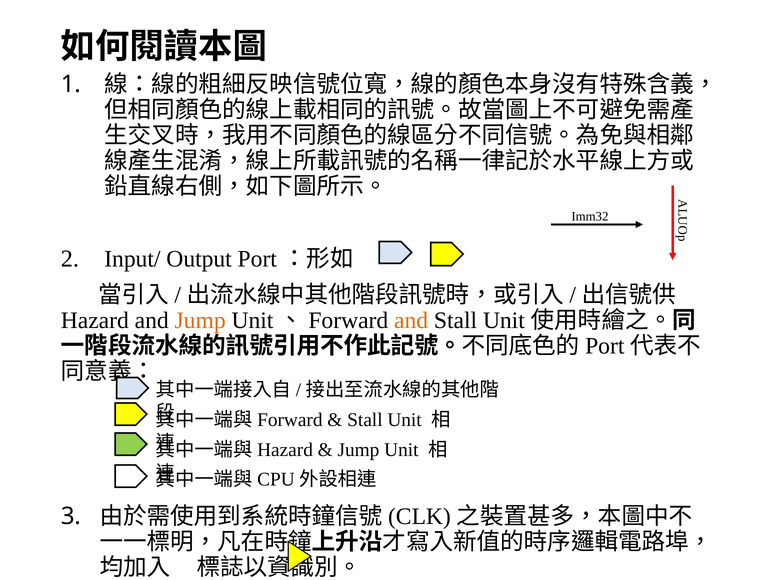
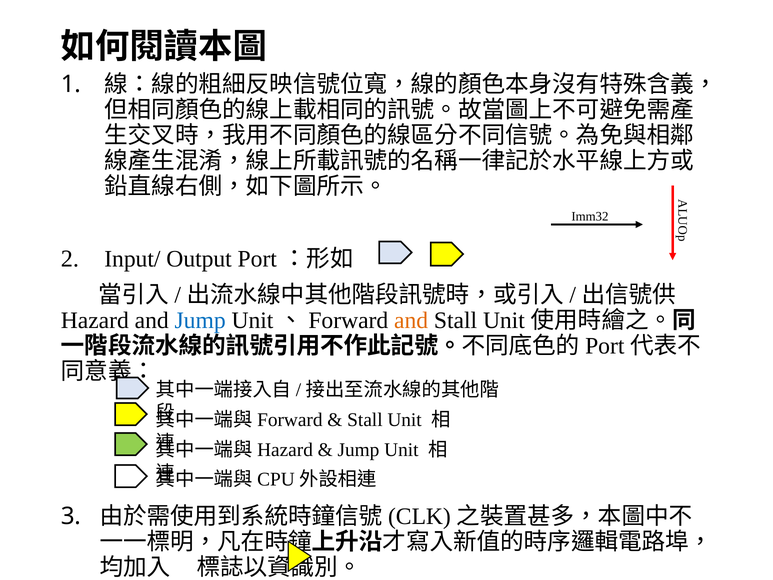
Jump colour: orange -> blue (200, 321)
